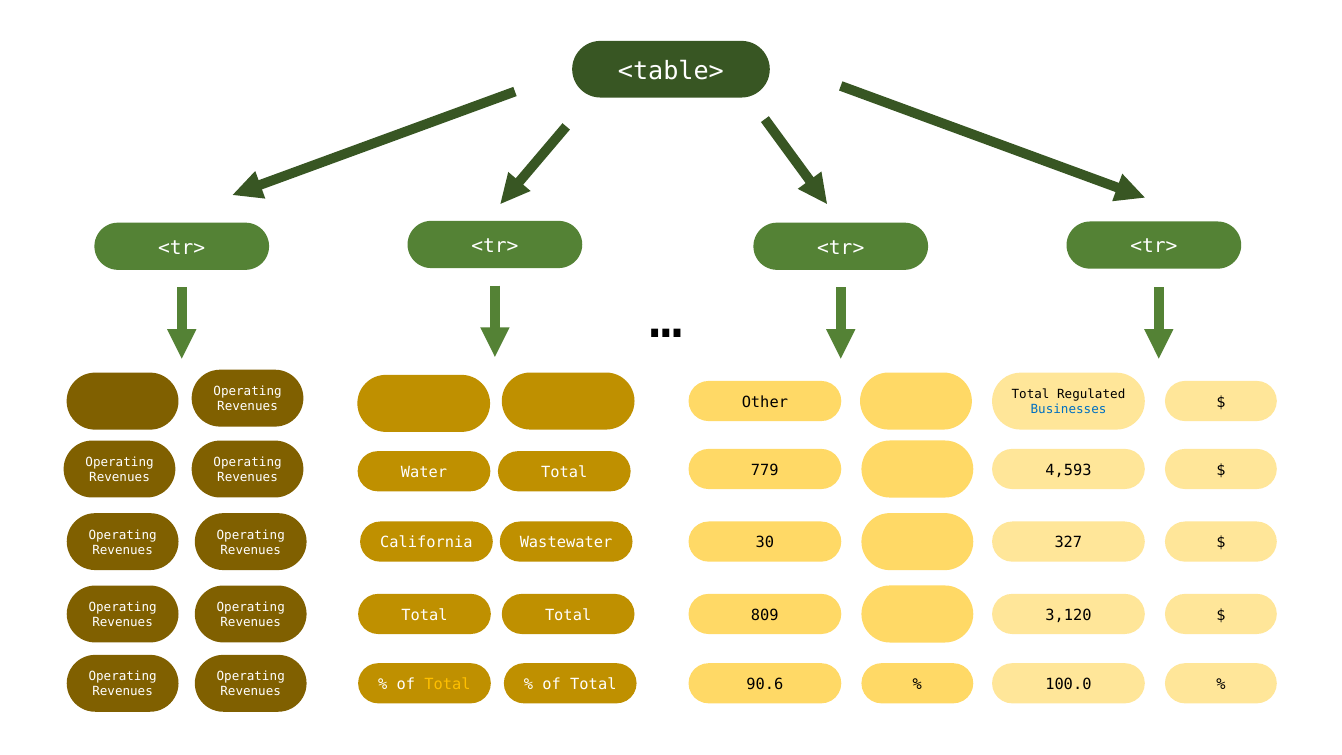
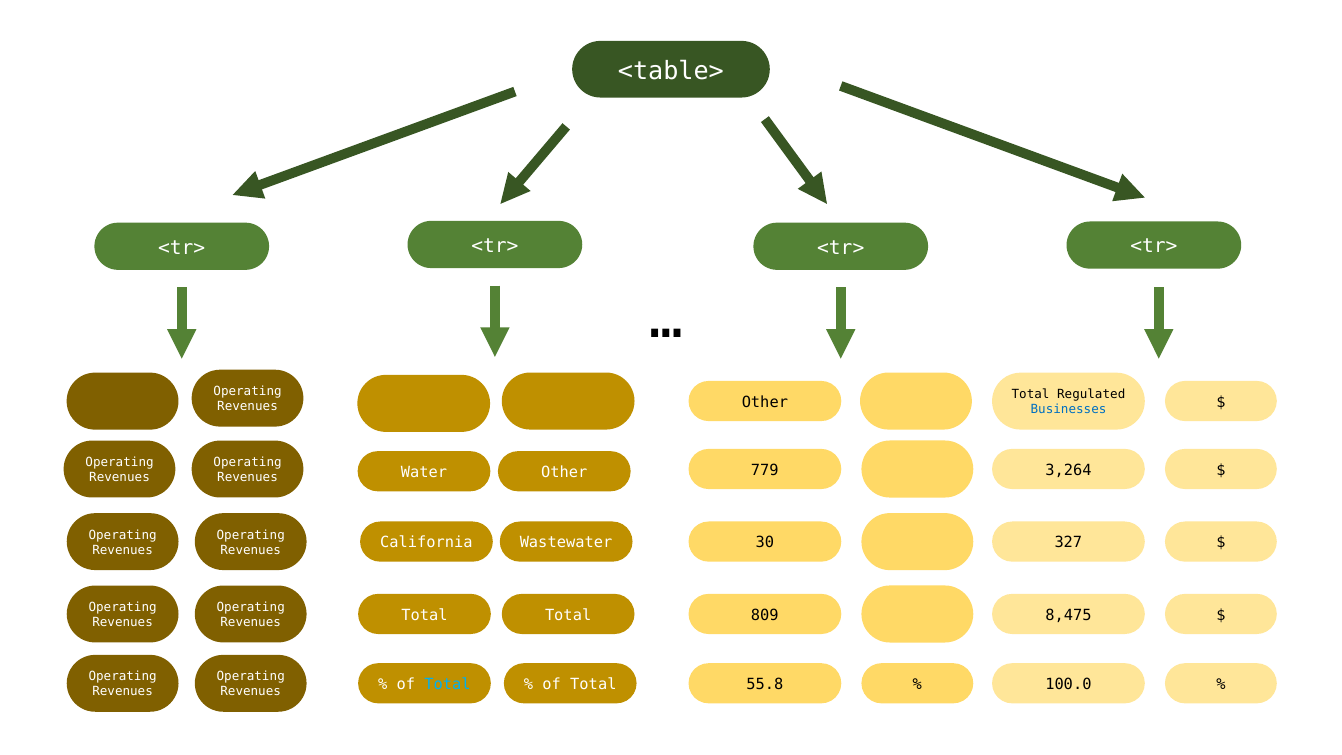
4,593: 4,593 -> 3,264 (1068, 470)
Total: Total -> Other (564, 472)
3,120: 3,120 -> 8,475 (1068, 615)
Total colour: yellow -> light blue (448, 684)
90.6: 90.6 -> 55.8 (765, 684)
